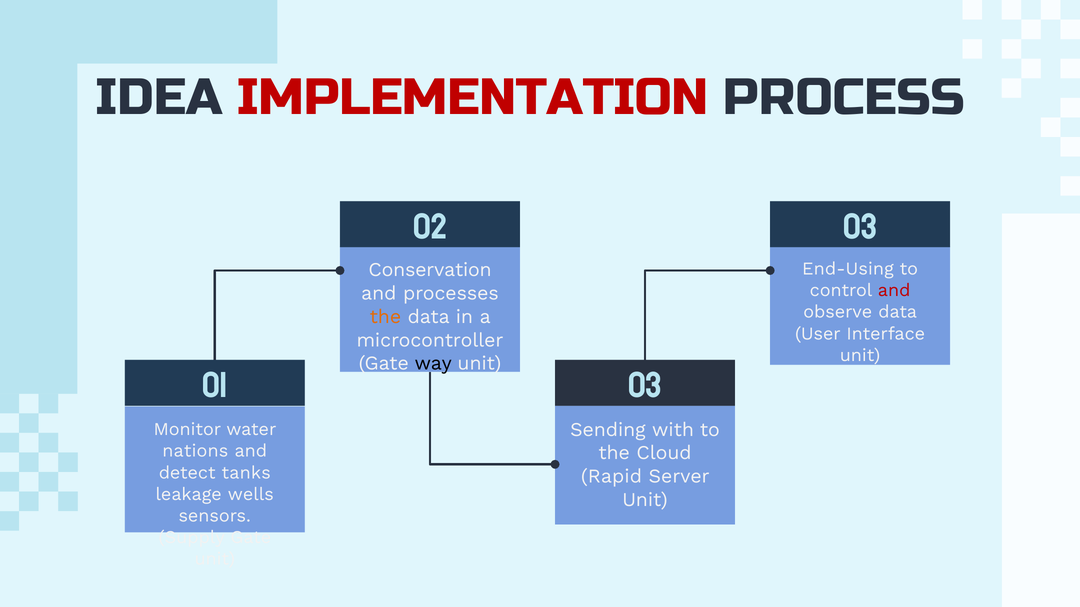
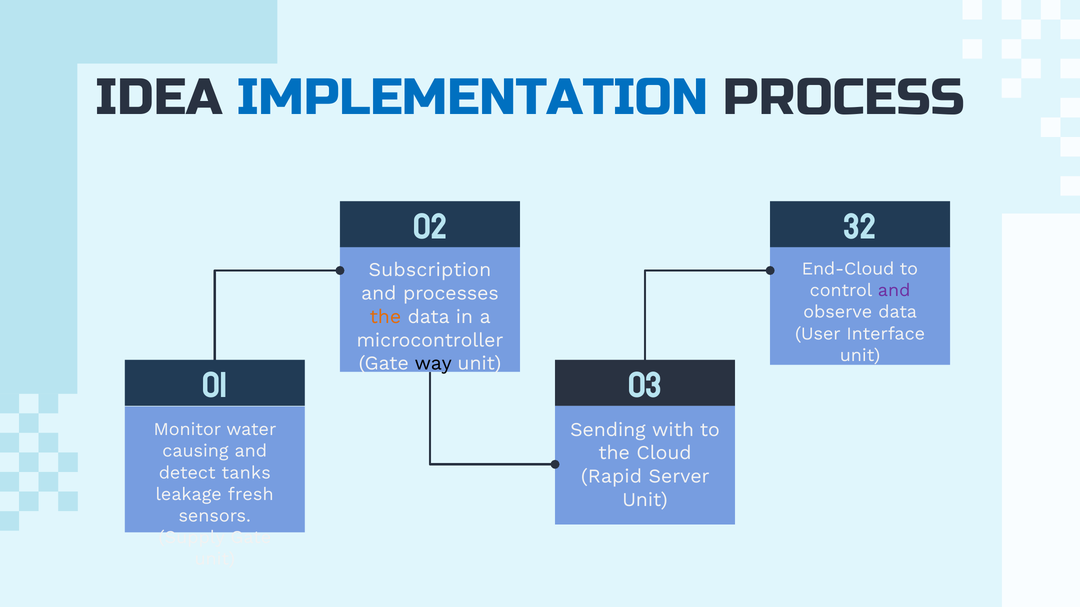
IMPLEMENTATION colour: red -> blue (473, 98)
02 03: 03 -> 32 (860, 227)
End-Using: End-Using -> End-Cloud (848, 269)
Conservation: Conservation -> Subscription (430, 270)
and colour: red -> purple (894, 291)
nations: nations -> causing (195, 451)
wells: wells -> fresh (251, 495)
